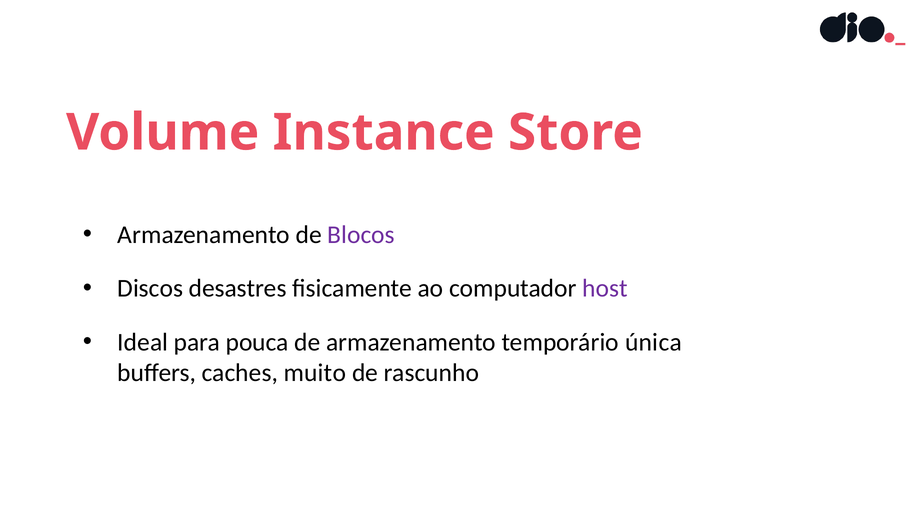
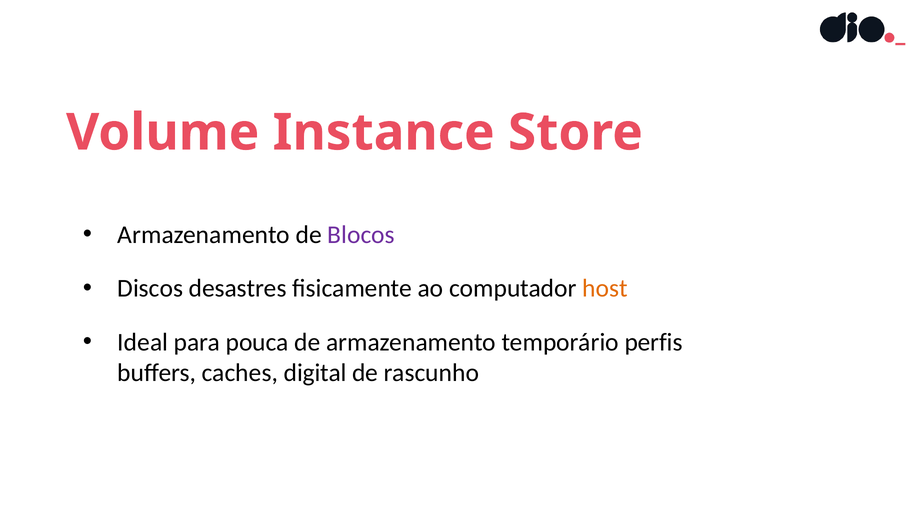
host colour: purple -> orange (605, 288)
única: única -> perfis (654, 342)
muito: muito -> digital (315, 373)
